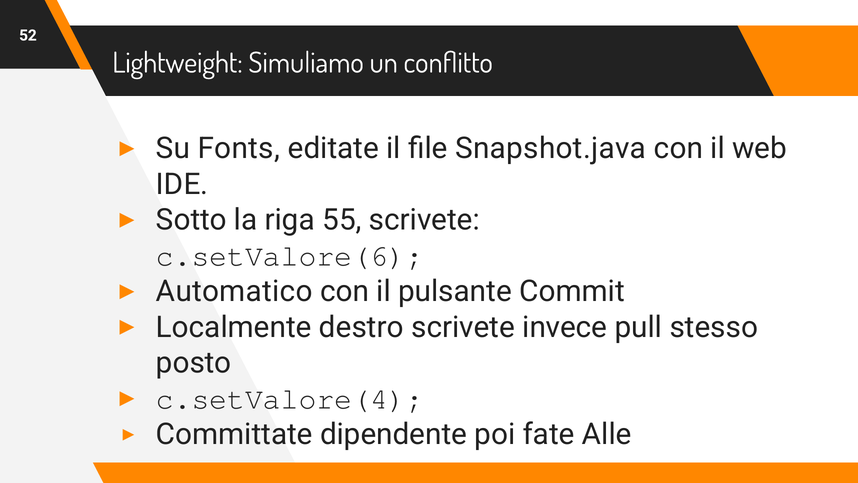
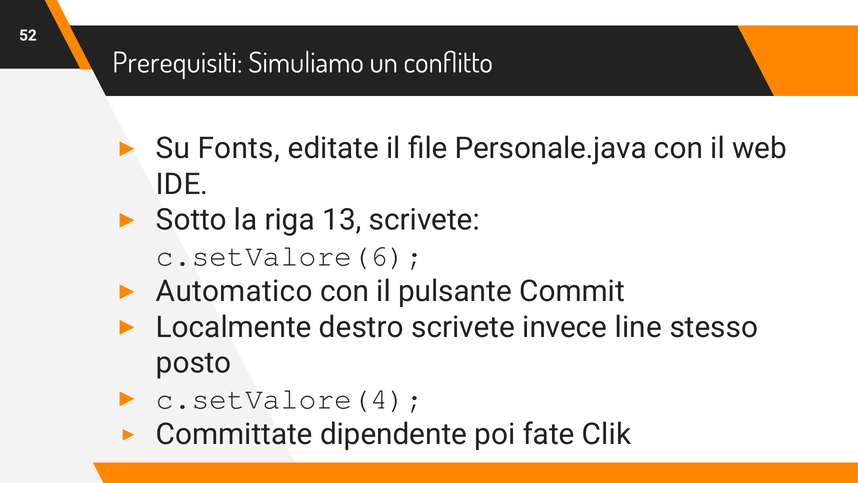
Lightweight: Lightweight -> Prerequisiti (177, 63)
Snapshot.java: Snapshot.java -> Personale.java (551, 148)
55: 55 -> 13 (342, 220)
pull: pull -> line (638, 327)
Alle: Alle -> Clik (607, 434)
